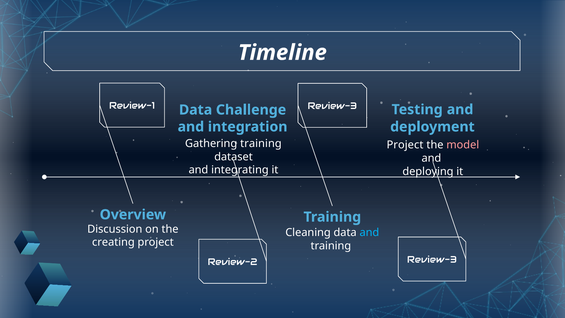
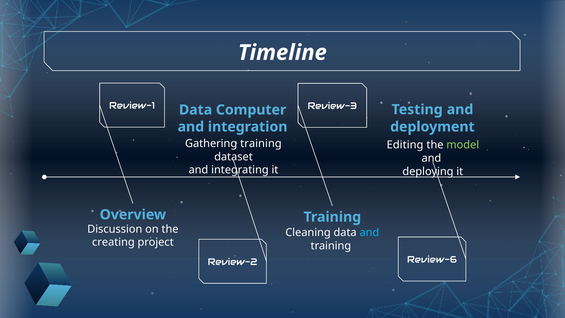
Challenge: Challenge -> Computer (251, 110)
Project: Project -> Editing (405, 145)
model colour: pink -> light green (463, 145)
Review-3: Review-3 -> Review-6 (432, 260)
